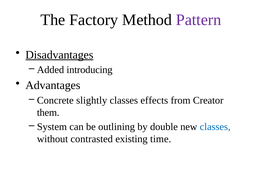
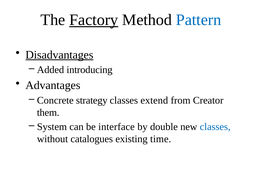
Factory underline: none -> present (94, 20)
Pattern colour: purple -> blue (199, 20)
slightly: slightly -> strategy (92, 101)
effects: effects -> extend (154, 101)
outlining: outlining -> interface (117, 127)
contrasted: contrasted -> catalogues (92, 139)
